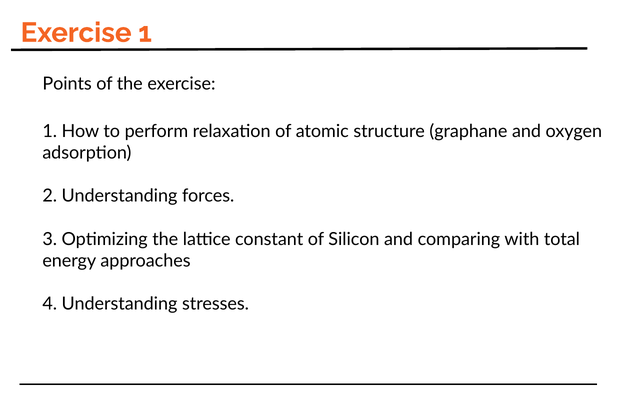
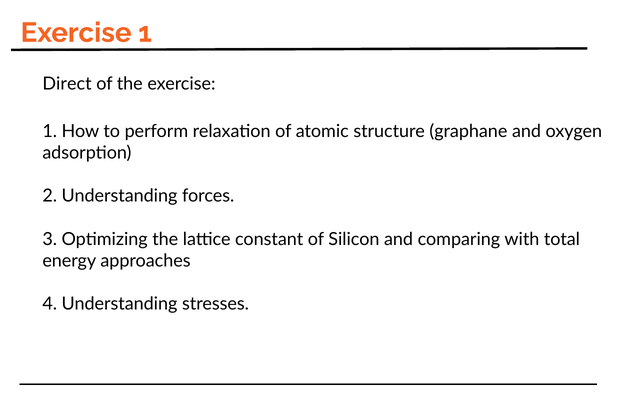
Points: Points -> Direct (67, 84)
